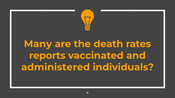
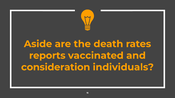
Many: Many -> Aside (38, 44)
administered: administered -> consideration (56, 67)
